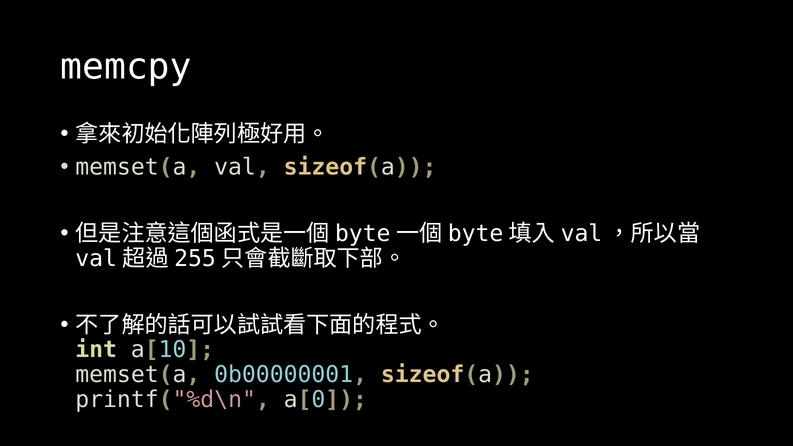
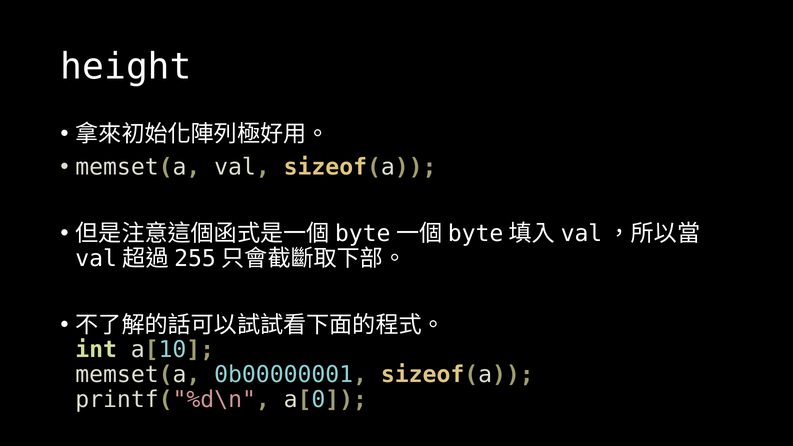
memcpy: memcpy -> height (126, 67)
